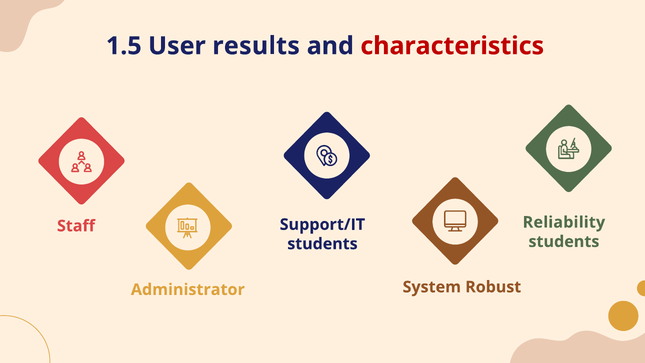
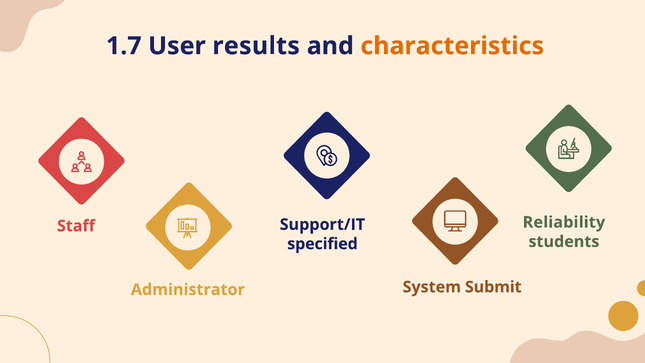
1.5: 1.5 -> 1.7 (124, 46)
characteristics colour: red -> orange (452, 46)
students: students -> specified (323, 244)
Robust: Robust -> Submit (493, 287)
